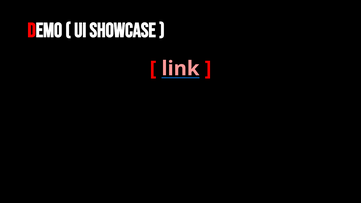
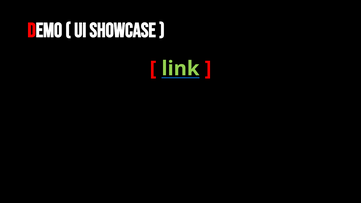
link colour: pink -> light green (180, 69)
